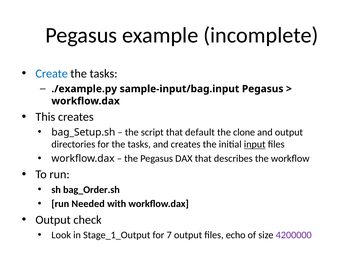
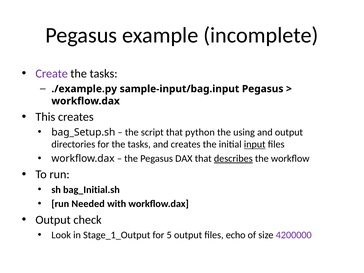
Create colour: blue -> purple (52, 74)
default: default -> python (200, 132)
clone: clone -> using (244, 132)
describes underline: none -> present (233, 159)
bag_Order.sh: bag_Order.sh -> bag_Initial.sh (91, 190)
7: 7 -> 5 (169, 235)
